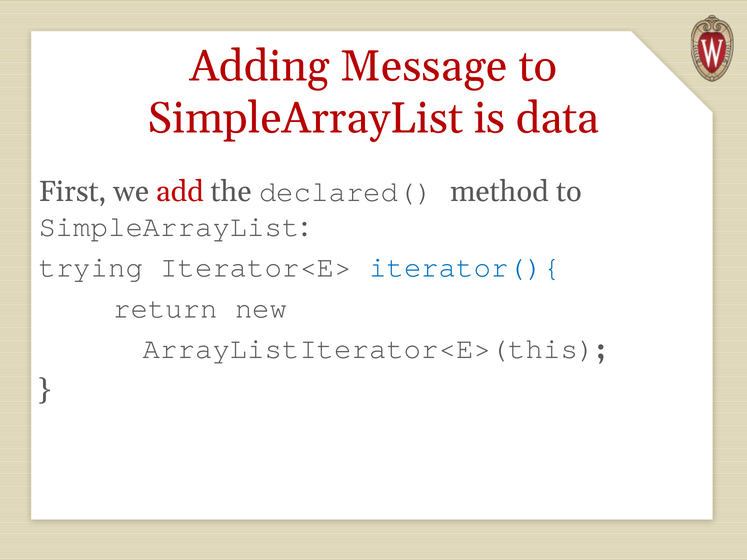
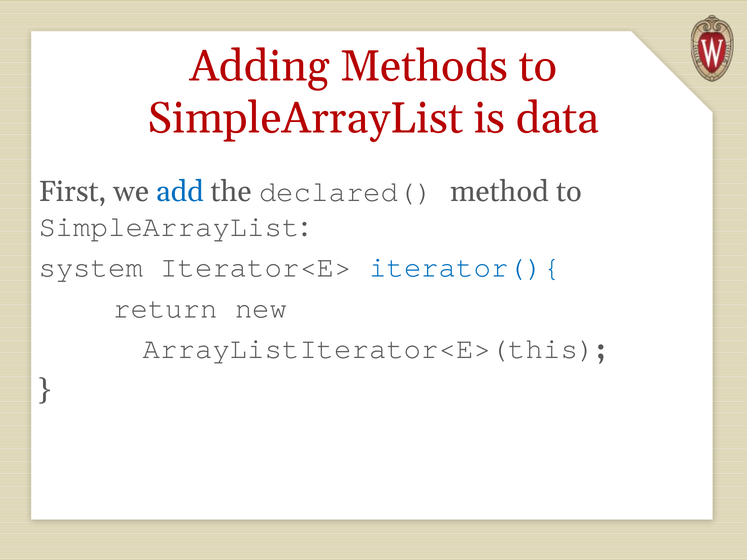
Message: Message -> Methods (424, 66)
add colour: red -> blue (180, 192)
trying: trying -> system (91, 268)
